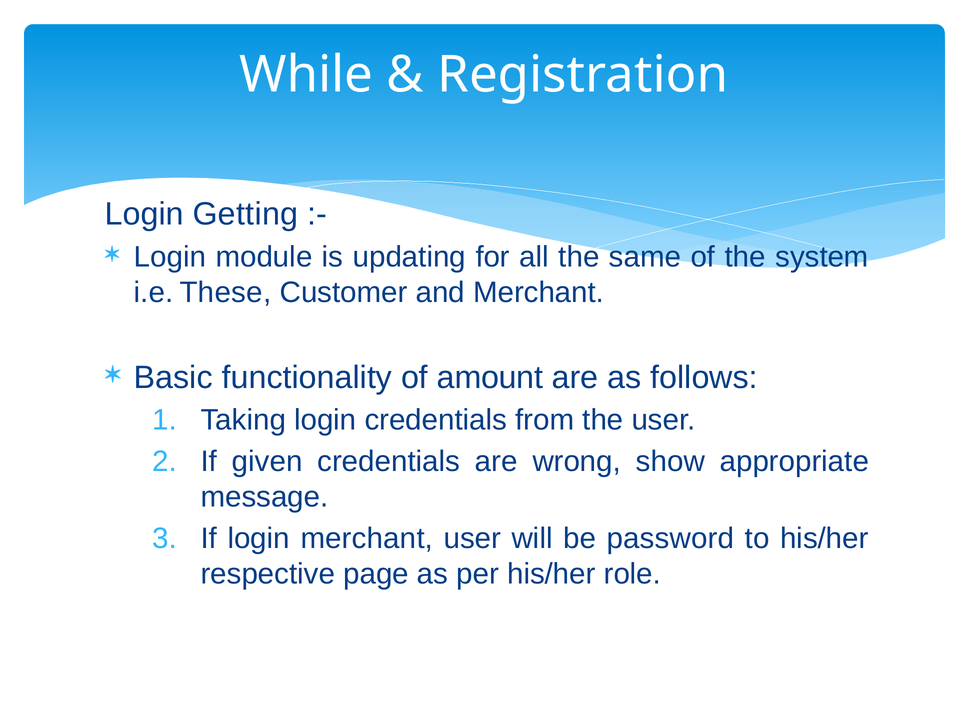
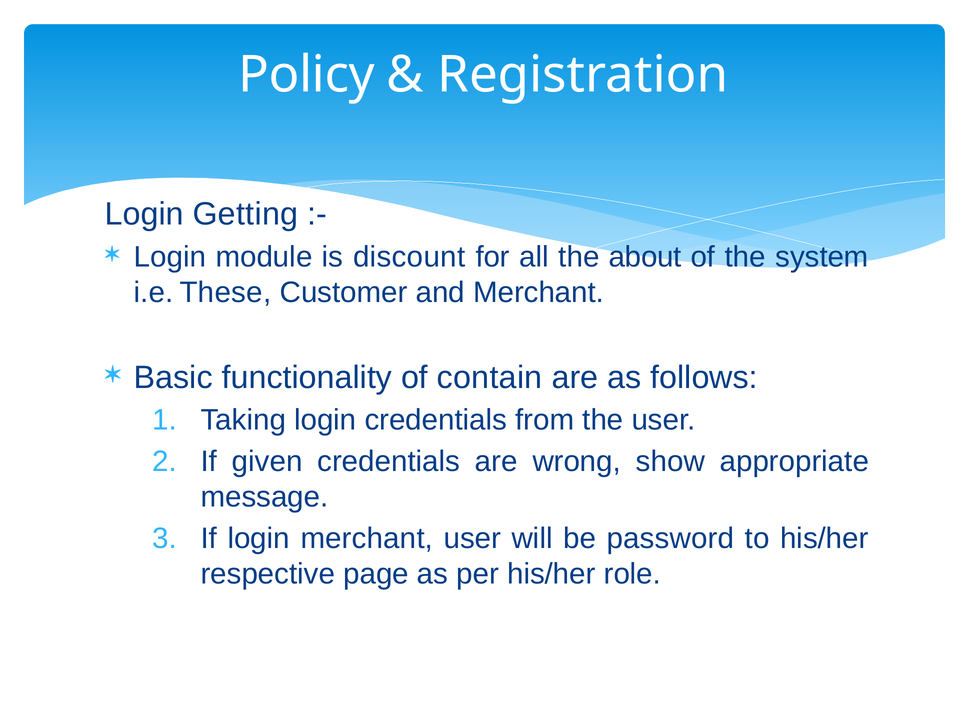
While: While -> Policy (307, 75)
updating: updating -> discount (409, 257)
same: same -> about (645, 257)
amount: amount -> contain (490, 377)
